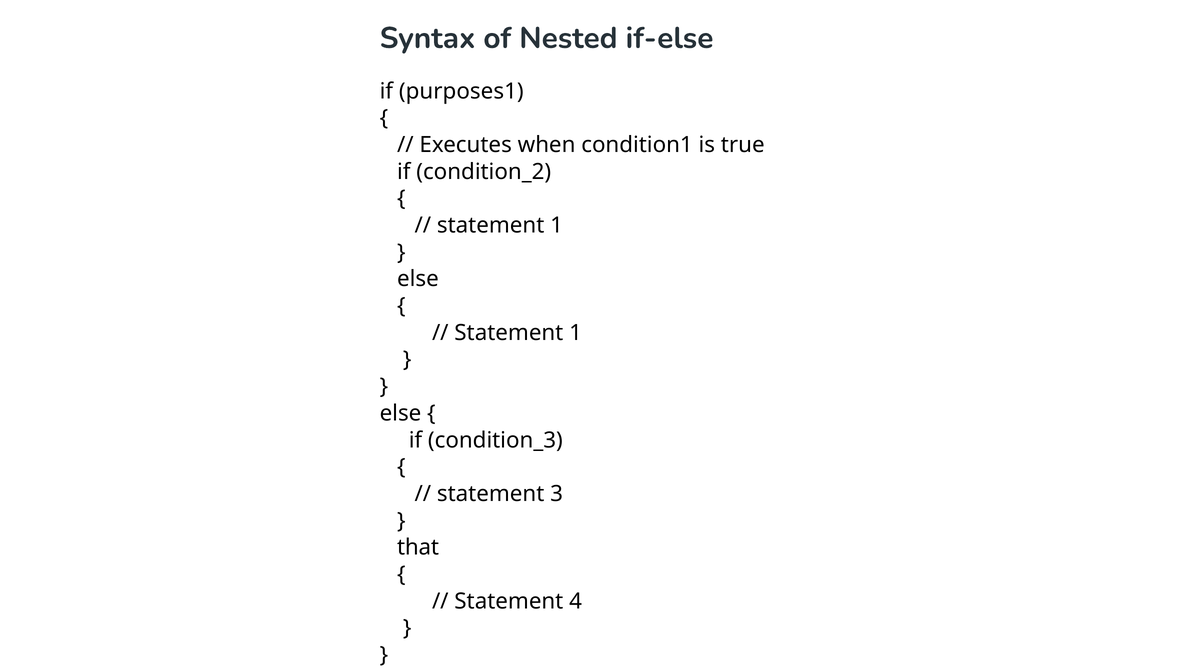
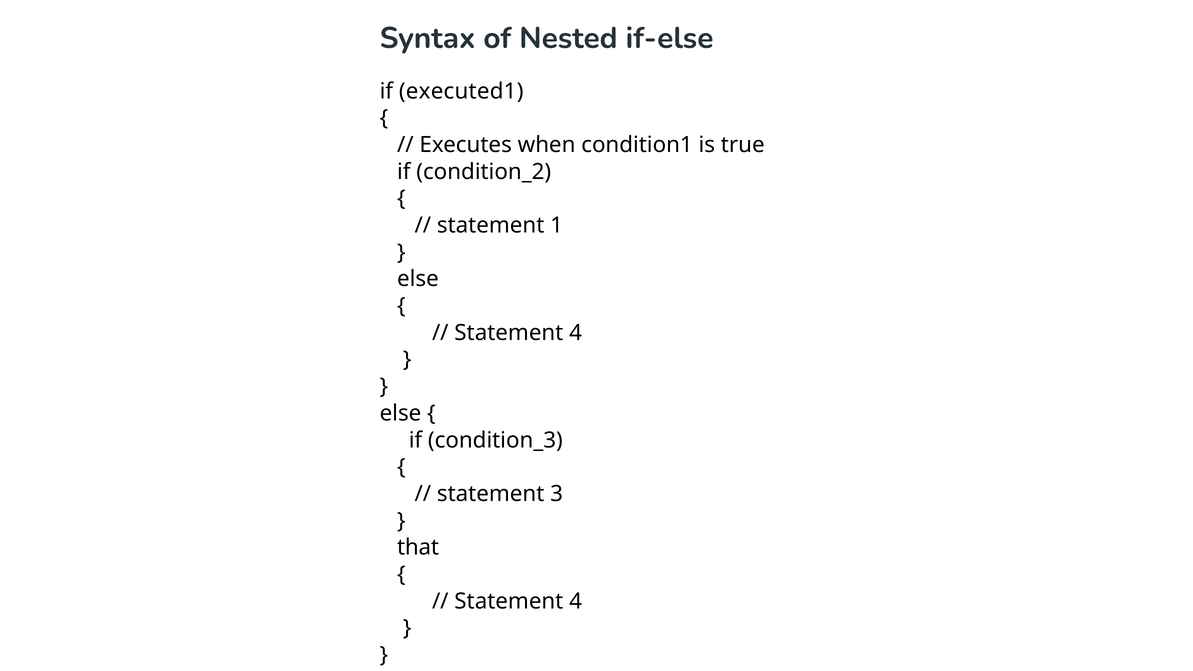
purposes1: purposes1 -> executed1 (461, 91)
1: 1 -> 4 (576, 333)
